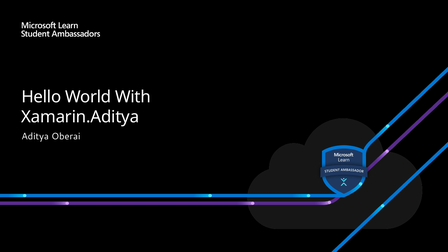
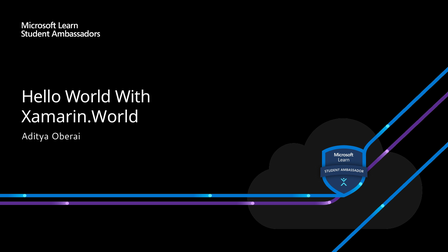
Xamarin.Aditya: Xamarin.Aditya -> Xamarin.World (80, 117)
